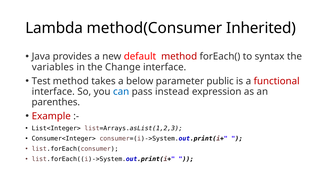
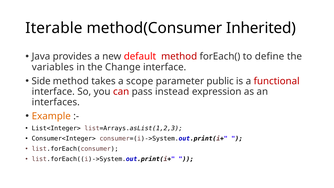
Lambda: Lambda -> Iterable (54, 28)
syntax: syntax -> define (270, 56)
Test: Test -> Side (41, 81)
below: below -> scope (140, 81)
can colour: blue -> red (121, 92)
parenthes: parenthes -> interfaces (56, 102)
Example colour: red -> orange (51, 116)
